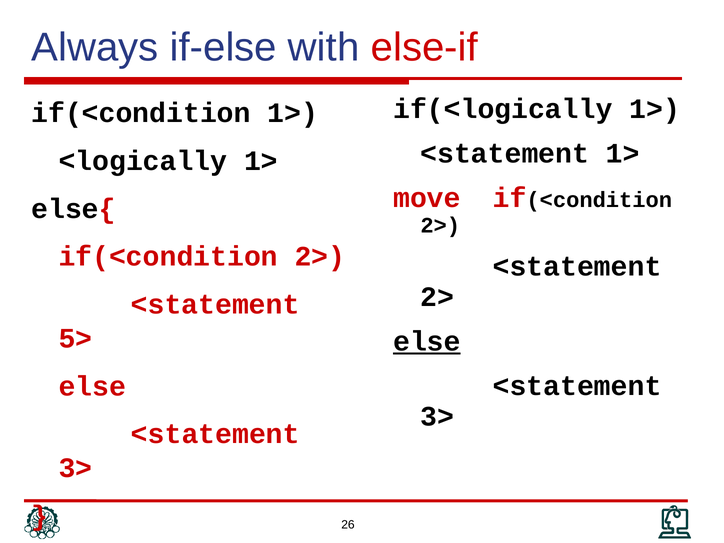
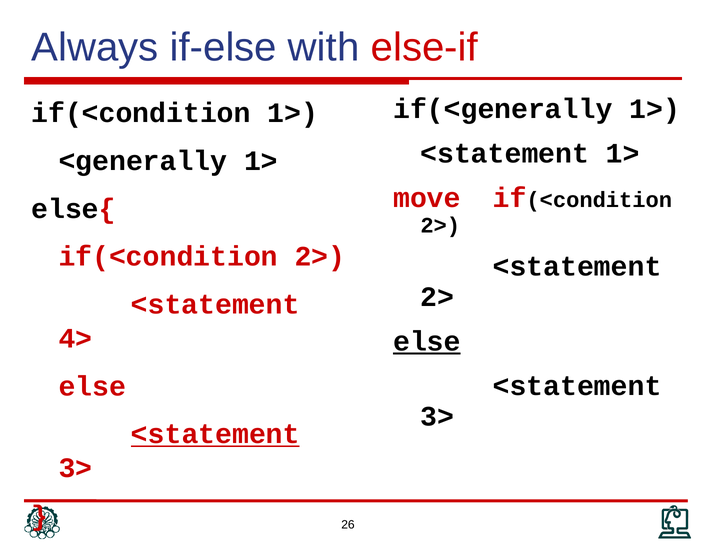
if(<logically: if(<logically -> if(<generally (503, 109)
<logically: <logically -> <generally (143, 161)
5>: 5> -> 4> (75, 338)
<statement underline: none -> present (215, 434)
